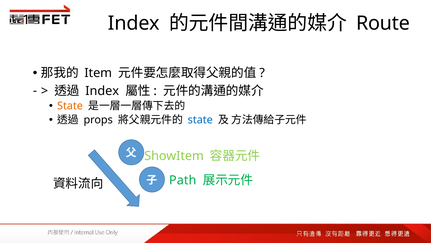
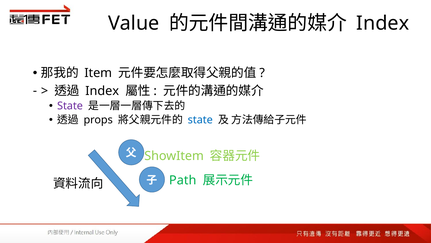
Index: Index -> Value (134, 23)
Route: Route -> Index (383, 23)
State colour: orange -> purple (70, 106)
